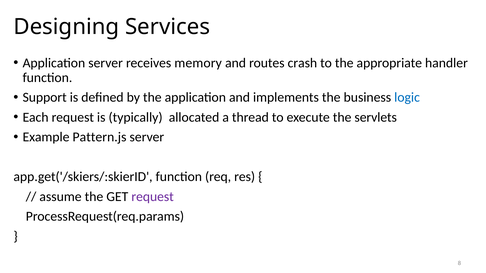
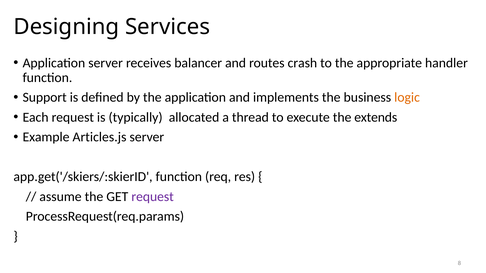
memory: memory -> balancer (198, 63)
logic colour: blue -> orange (407, 98)
servlets: servlets -> extends (376, 117)
Pattern.js: Pattern.js -> Articles.js (100, 137)
